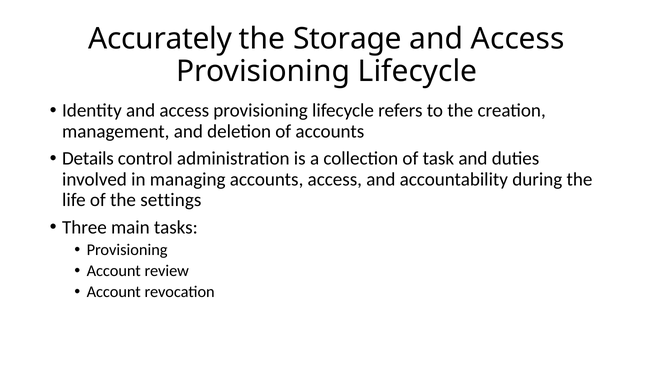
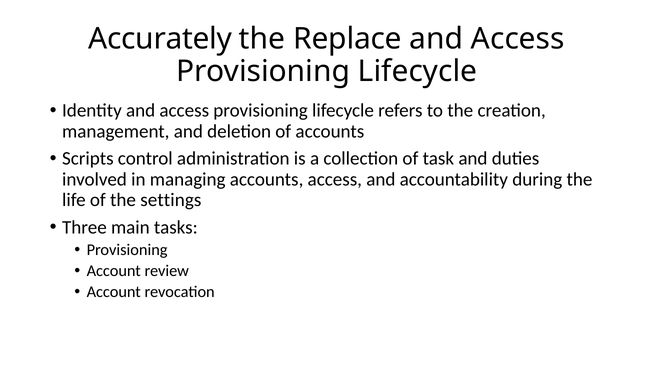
Storage: Storage -> Replace (347, 39)
Details: Details -> Scripts (88, 159)
